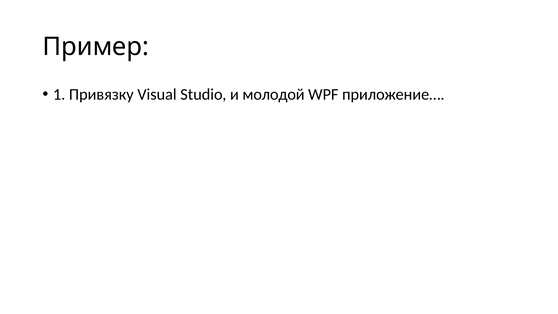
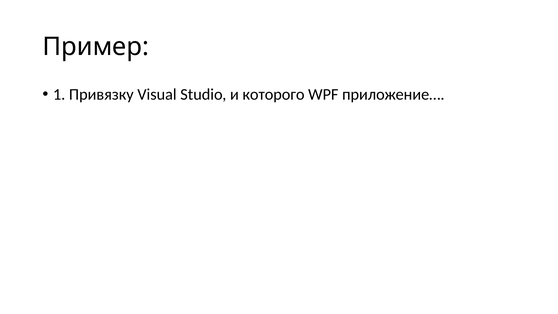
молодой: молодой -> которого (273, 94)
